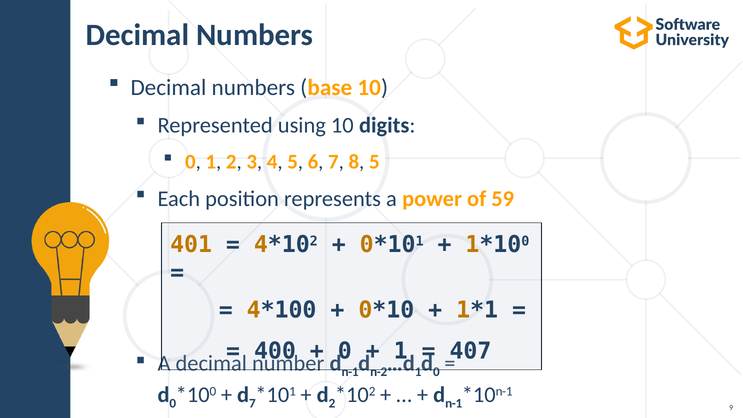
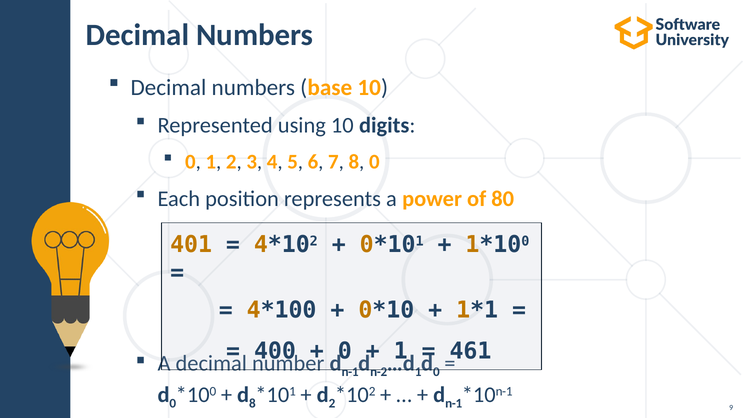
8 5: 5 -> 0 (374, 162)
59: 59 -> 80 (503, 199)
407: 407 -> 461 (470, 351)
7: 7 -> 8 (252, 404)
